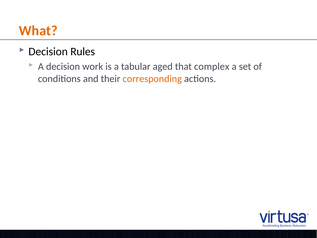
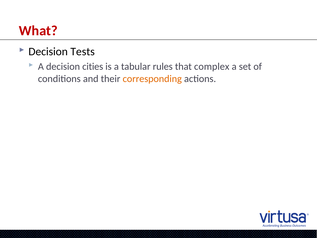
What colour: orange -> red (38, 31)
Rules: Rules -> Tests (83, 51)
work: work -> cities (93, 67)
aged: aged -> rules (163, 67)
